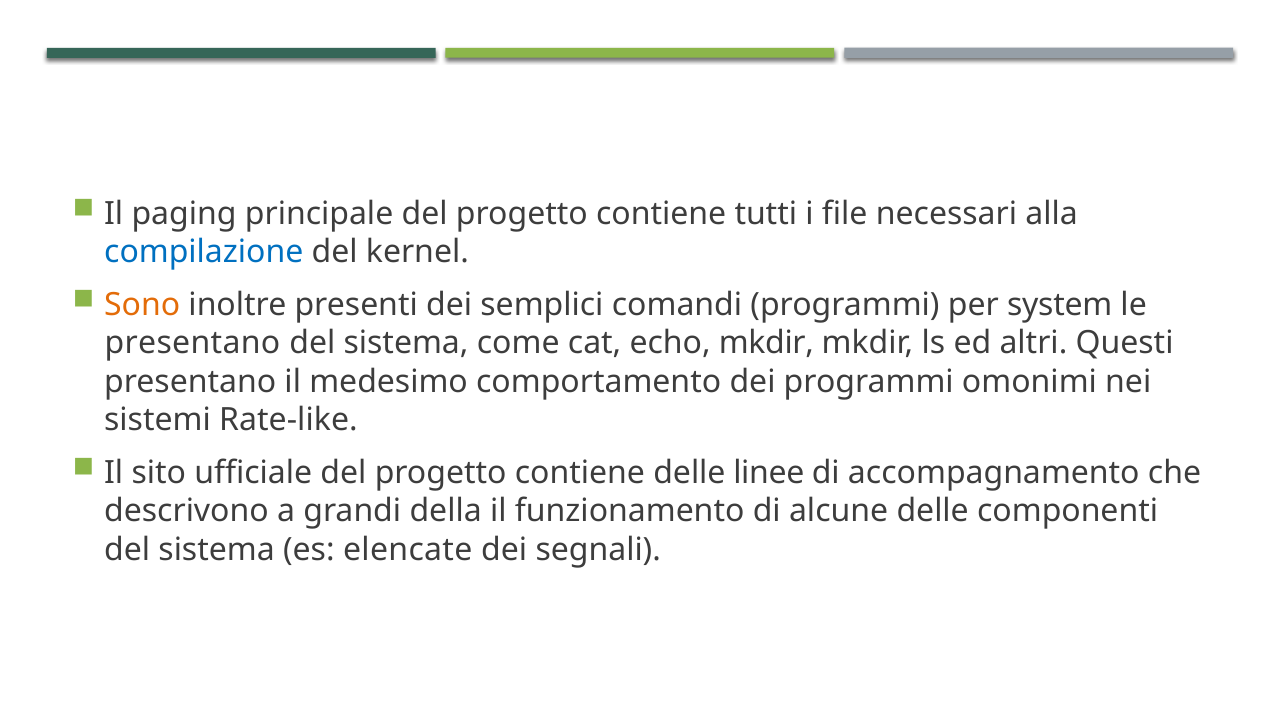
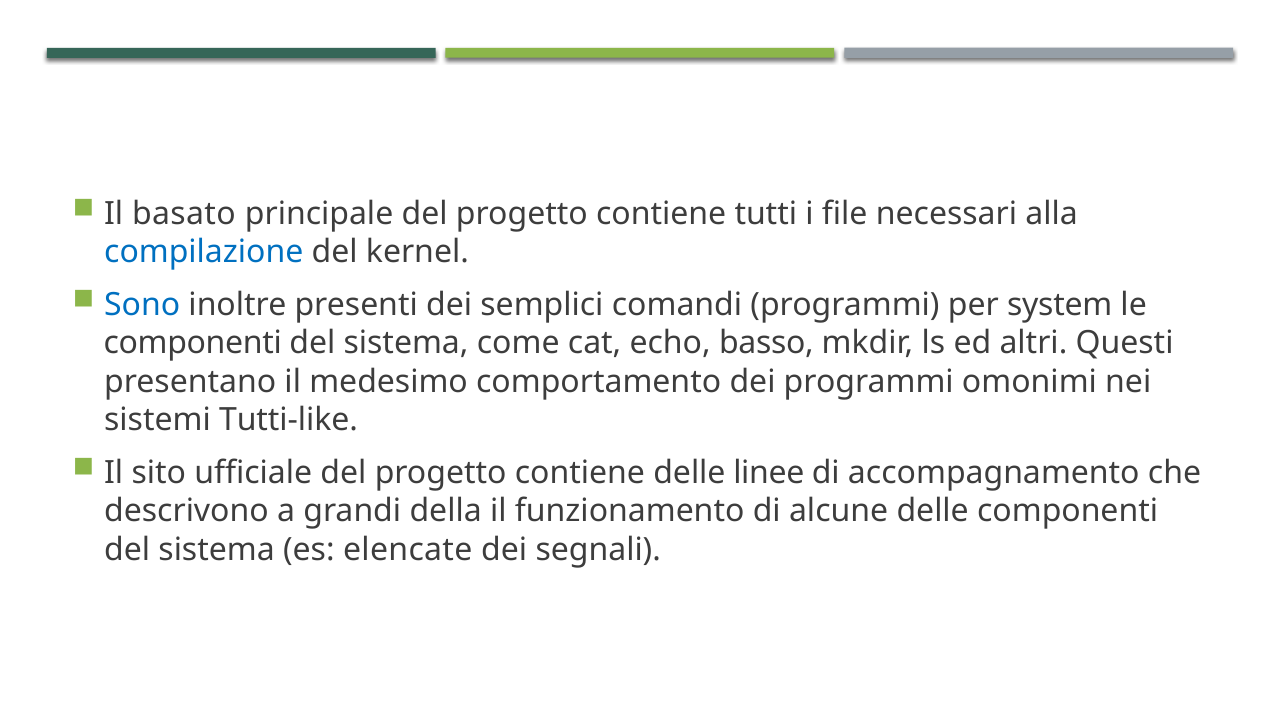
paging: paging -> basato (184, 214)
Sono colour: orange -> blue (142, 305)
presentano: presentano -> componenti (193, 343)
echo mkdir: mkdir -> basso (766, 343)
Rate-like: Rate-like -> Tutti-like (288, 420)
